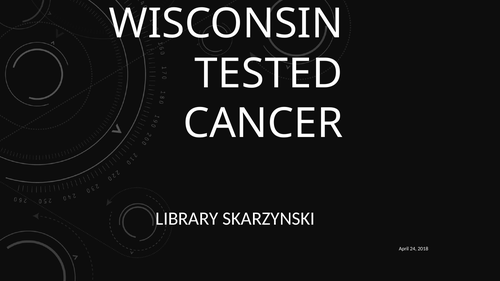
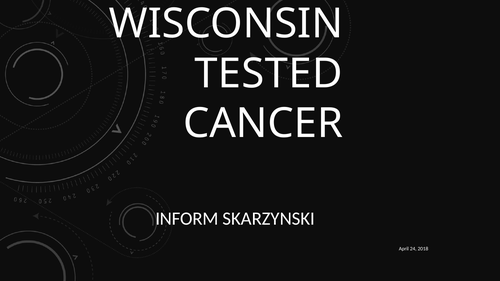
LIBRARY: LIBRARY -> INFORM (187, 219)
